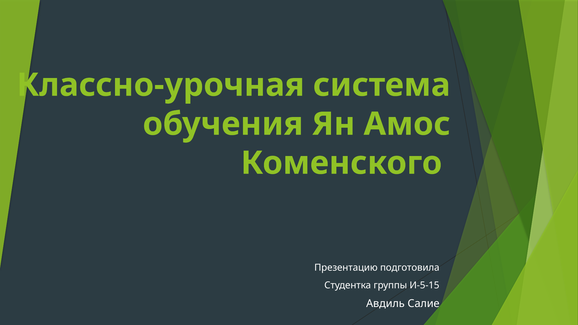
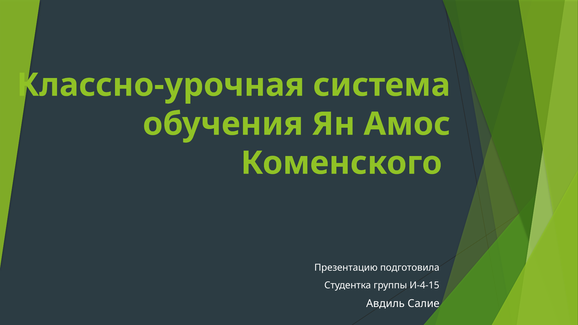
И-5-15: И-5-15 -> И-4-15 (424, 285)
